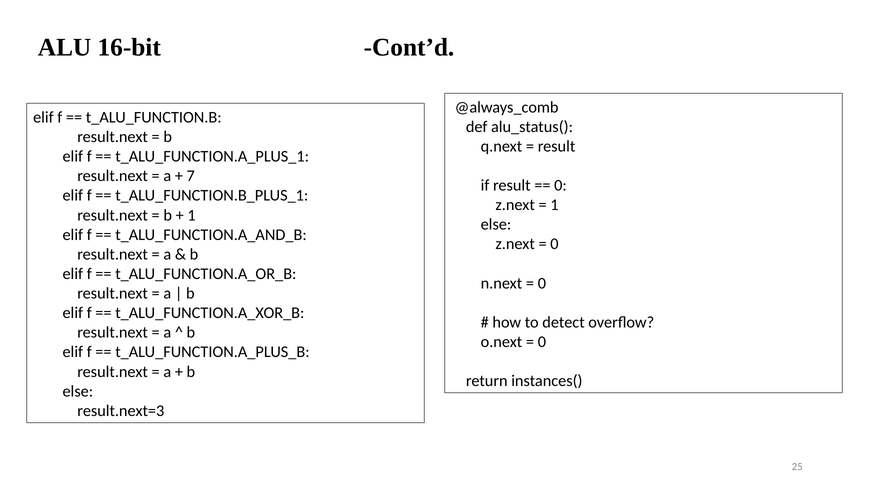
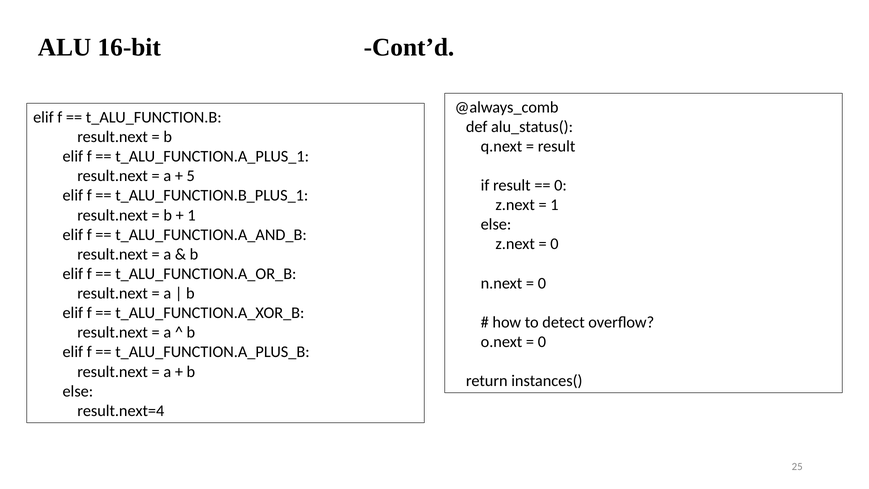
7: 7 -> 5 (191, 176)
result.next=3: result.next=3 -> result.next=4 (121, 411)
